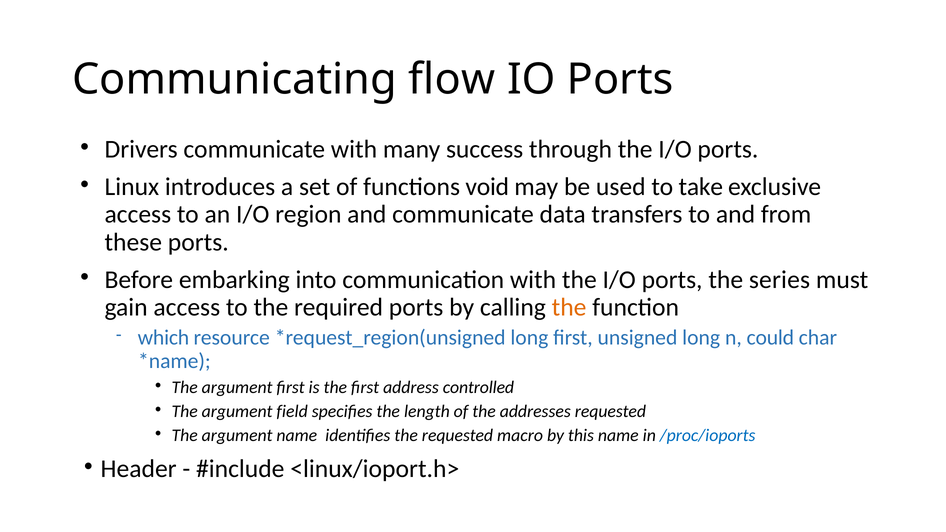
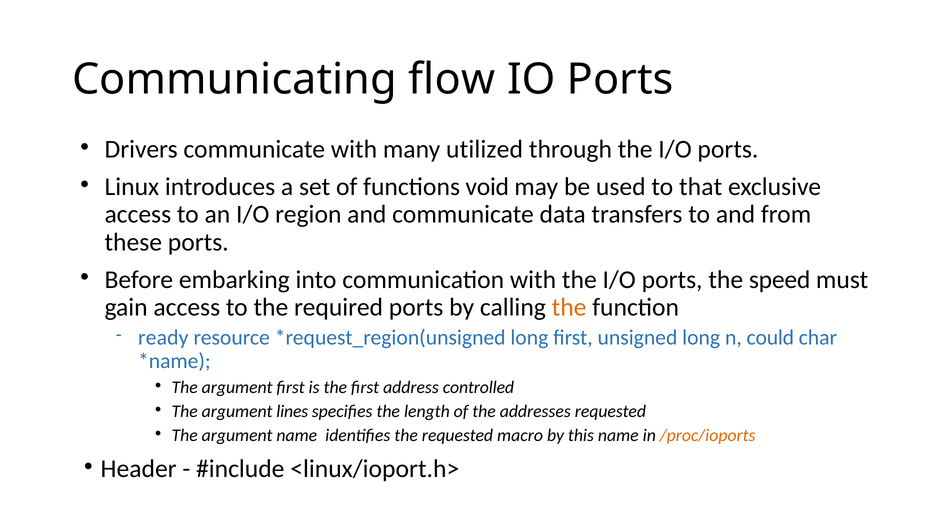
success: success -> utilized (485, 149)
take: take -> that (701, 187)
series: series -> speed (780, 280)
which: which -> ready (163, 338)
field: field -> lines (292, 412)
/proc/ioports colour: blue -> orange (708, 436)
